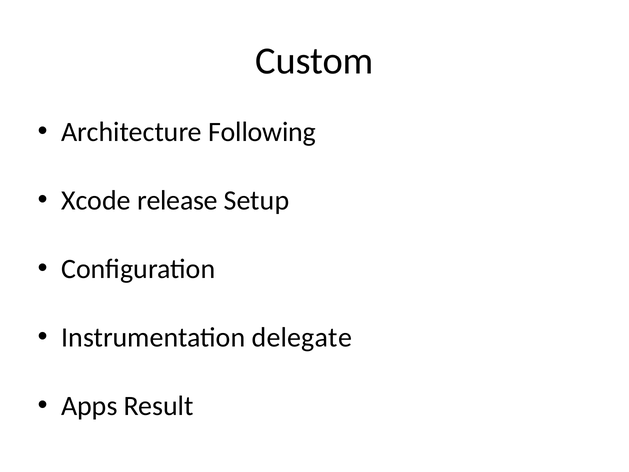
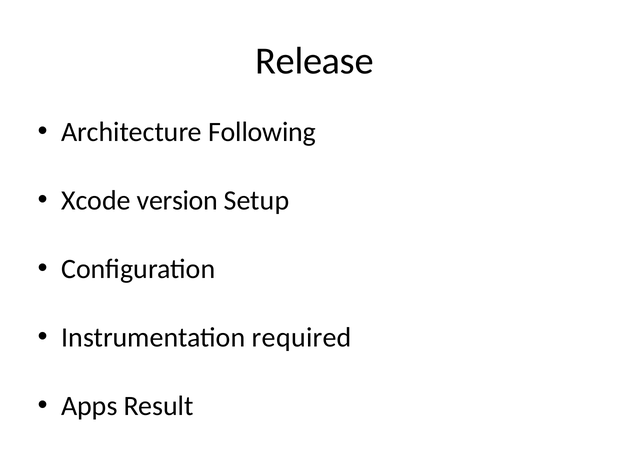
Custom: Custom -> Release (315, 61)
release: release -> version (177, 200)
delegate: delegate -> required (302, 337)
